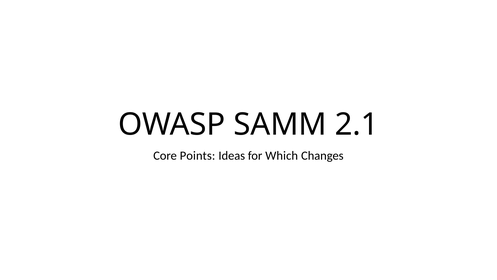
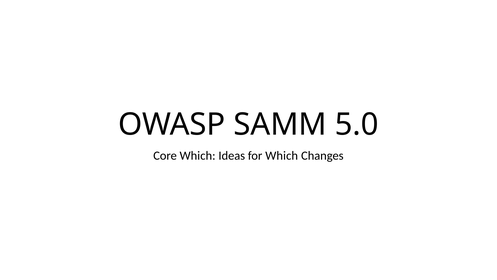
2.1: 2.1 -> 5.0 (357, 124)
Core Points: Points -> Which (198, 155)
